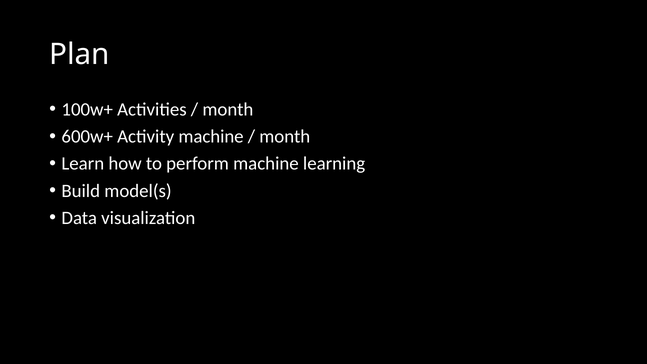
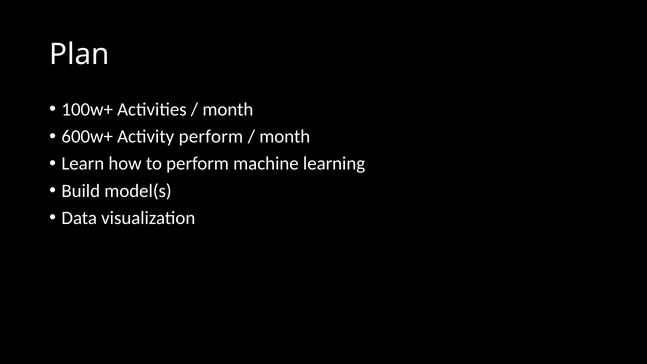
Activity machine: machine -> perform (211, 137)
